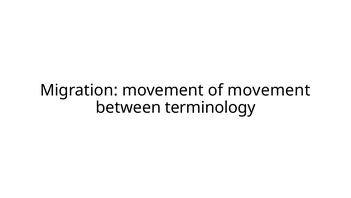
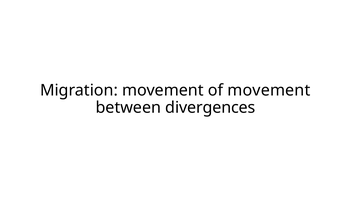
terminology: terminology -> divergences (210, 107)
